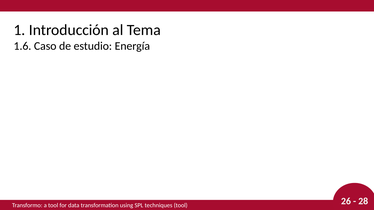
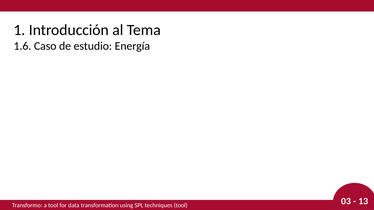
26: 26 -> 03 (346, 201)
28: 28 -> 13 (363, 201)
